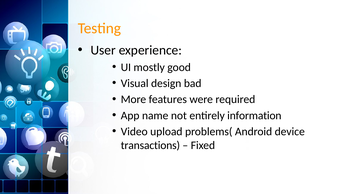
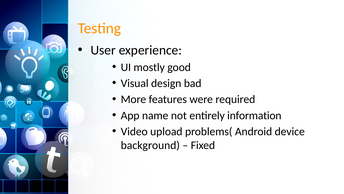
transactions: transactions -> background (150, 145)
